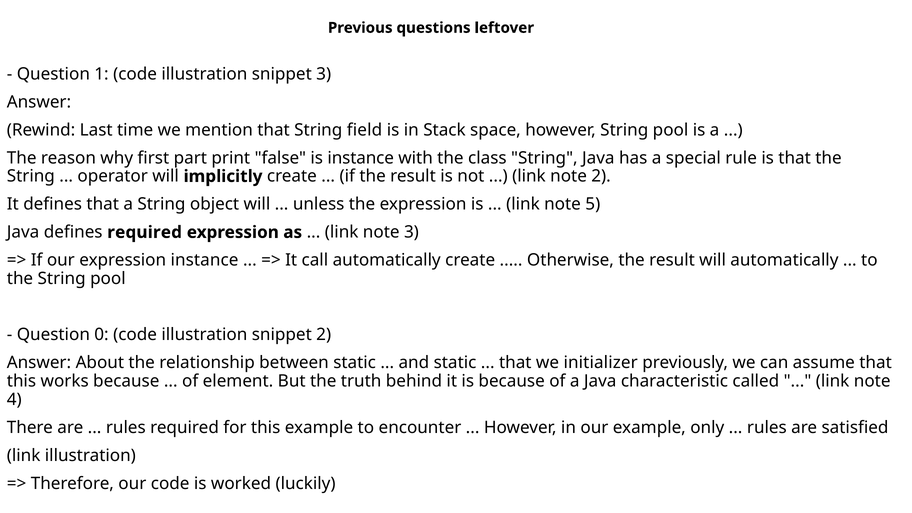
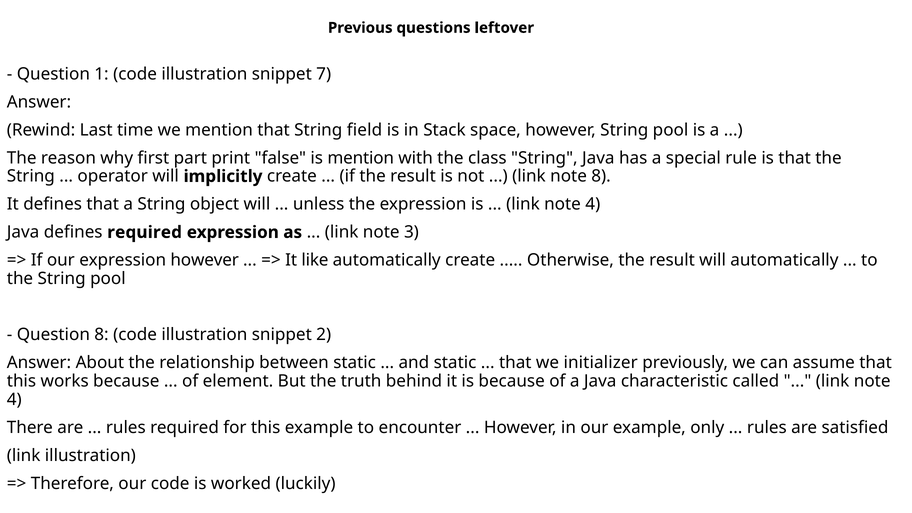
snippet 3: 3 -> 7 (324, 74)
is instance: instance -> mention (361, 158)
note 2: 2 -> 8 (601, 176)
5: 5 -> 4 (593, 204)
expression instance: instance -> however (205, 260)
call: call -> like (315, 260)
Question 0: 0 -> 8 (102, 335)
